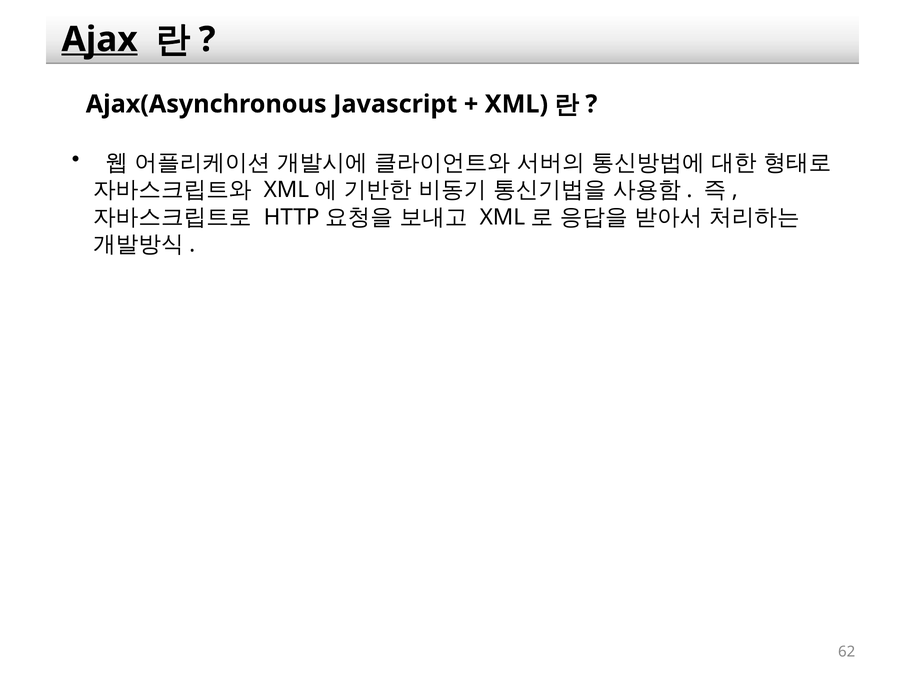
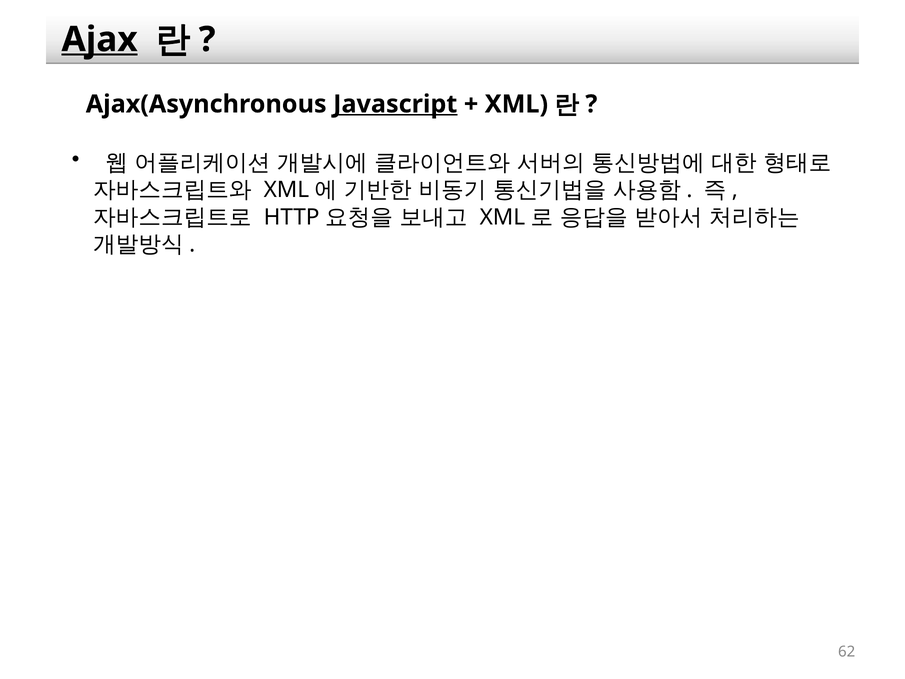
Javascript underline: none -> present (395, 104)
